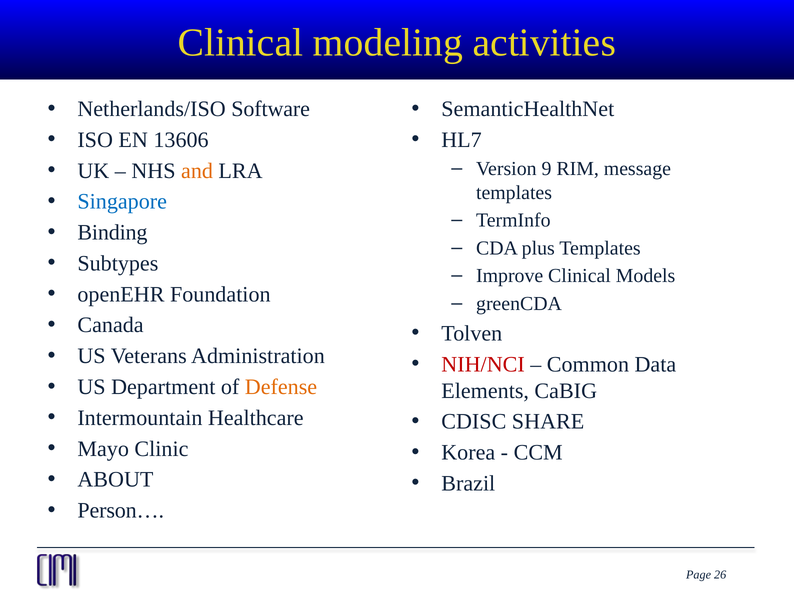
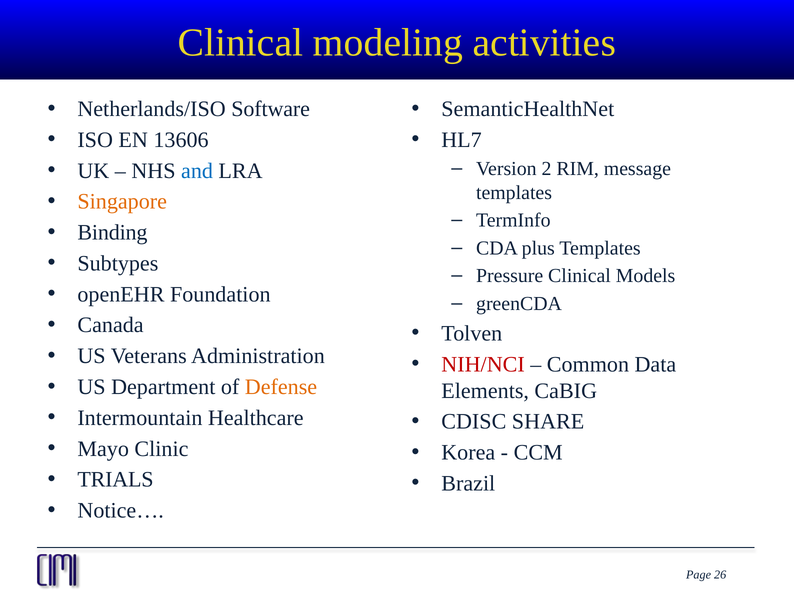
9: 9 -> 2 (546, 169)
and colour: orange -> blue (197, 171)
Singapore colour: blue -> orange (122, 202)
Improve: Improve -> Pressure (510, 276)
ABOUT: ABOUT -> TRIALS (116, 480)
Person…: Person… -> Notice… (121, 511)
